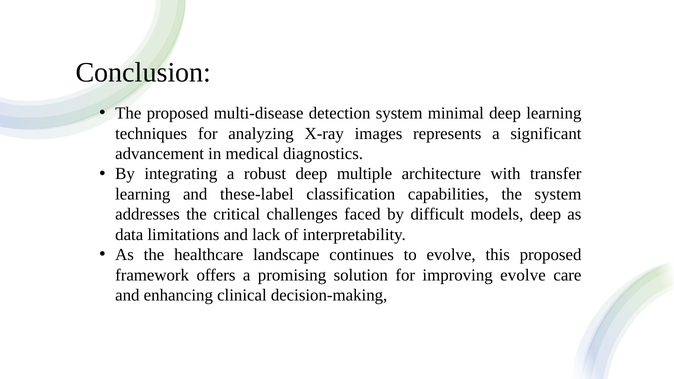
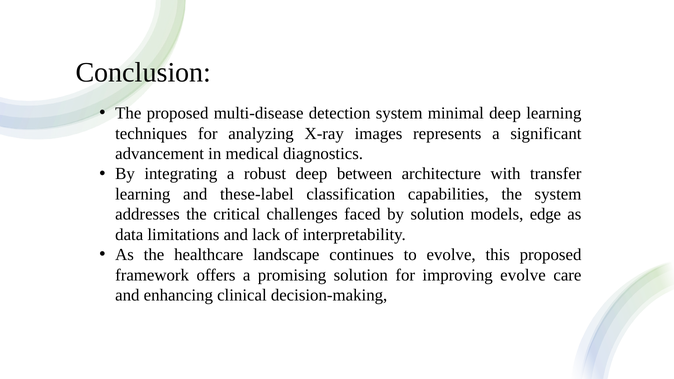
multiple: multiple -> between (365, 174)
by difficult: difficult -> solution (437, 214)
models deep: deep -> edge (545, 214)
